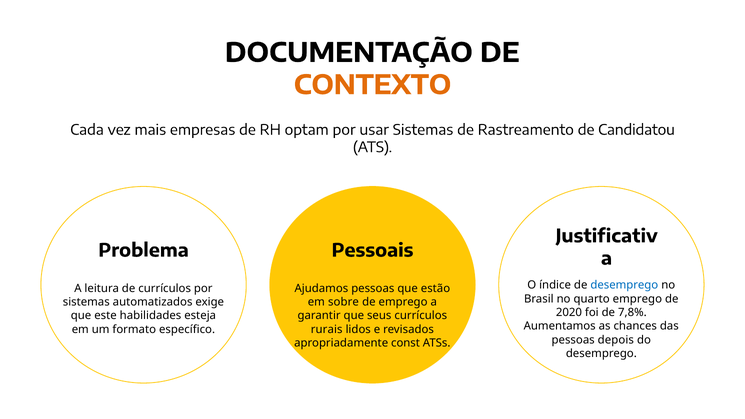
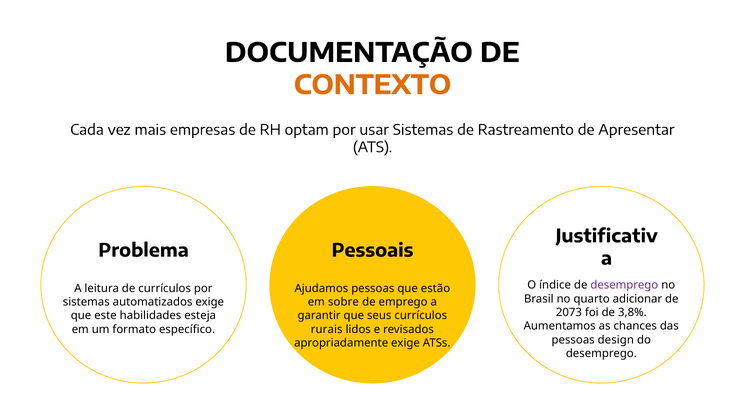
Candidatou: Candidatou -> Apresentar (636, 130)
desemprego colour: blue -> purple (624, 285)
quarto emprego: emprego -> adicionar (637, 299)
2020: 2020 -> 2073 (569, 312)
7,8%: 7,8% -> 3,8% (632, 312)
depois: depois -> design (616, 340)
apropriadamente const: const -> exige (405, 343)
